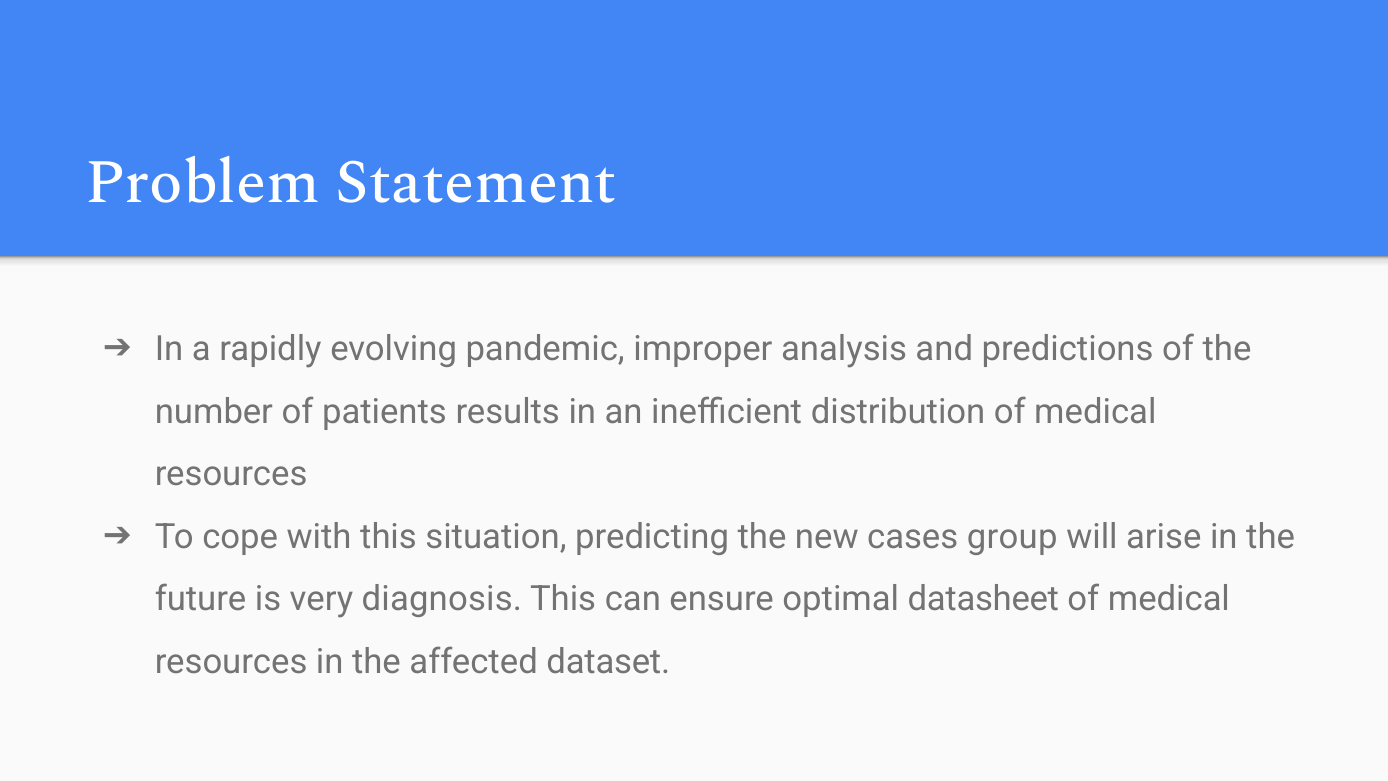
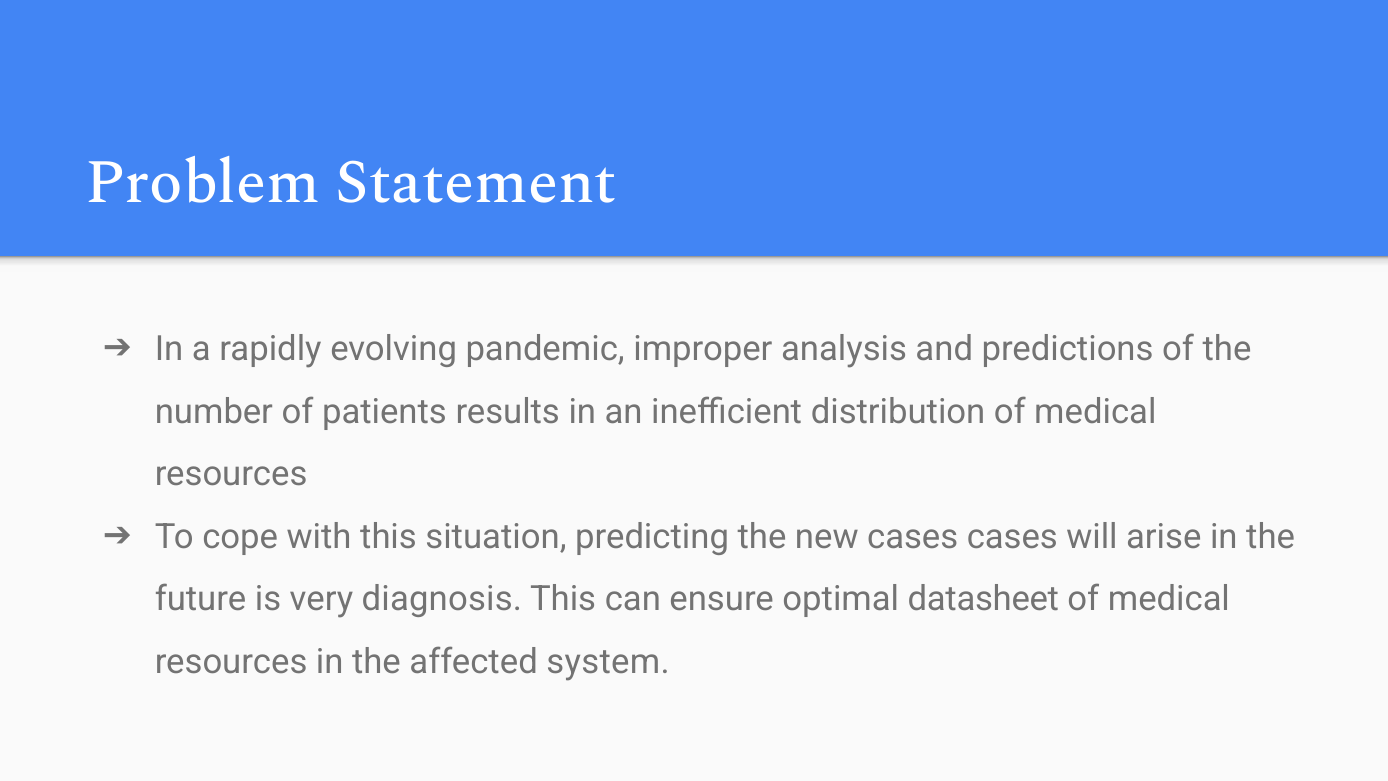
cases group: group -> cases (1012, 537)
dataset: dataset -> system (608, 662)
